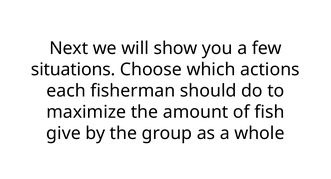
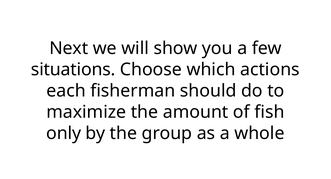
give: give -> only (64, 134)
